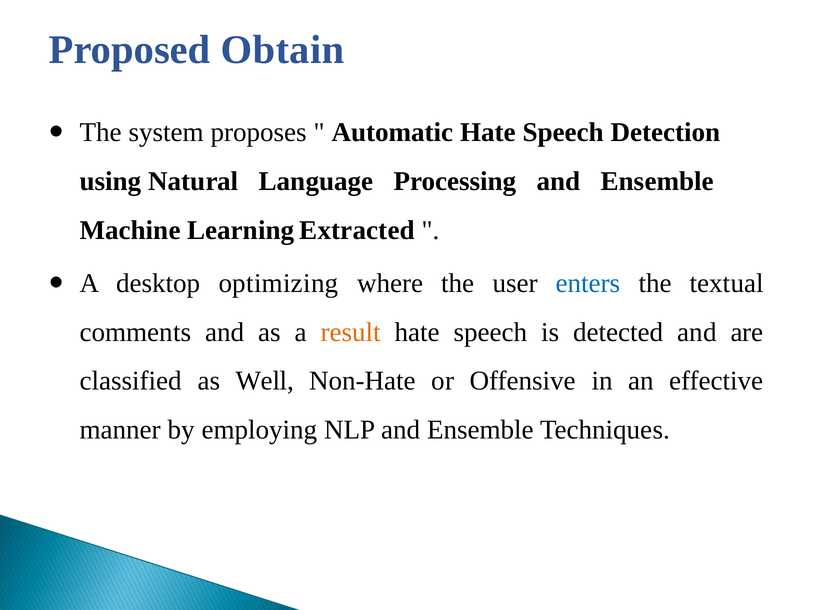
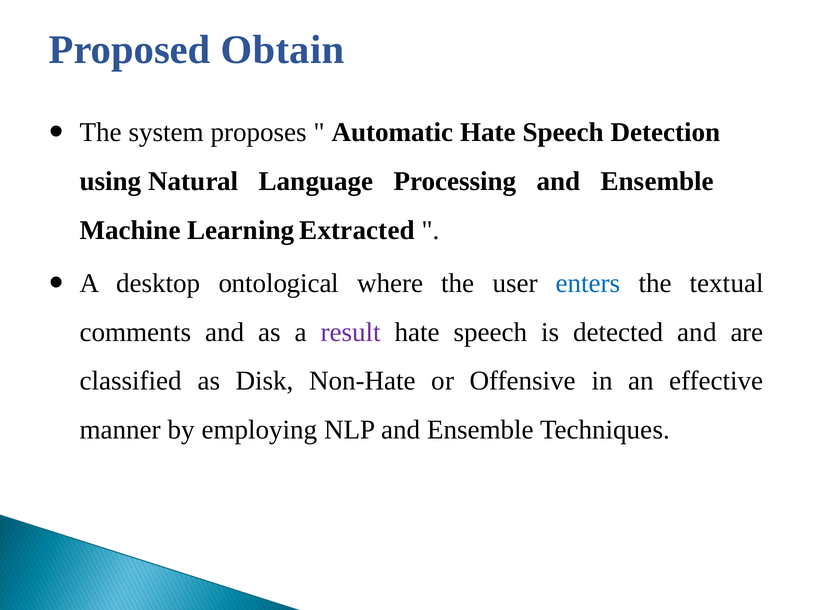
optimizing: optimizing -> ontological (279, 283)
result colour: orange -> purple (351, 332)
Well: Well -> Disk (265, 381)
